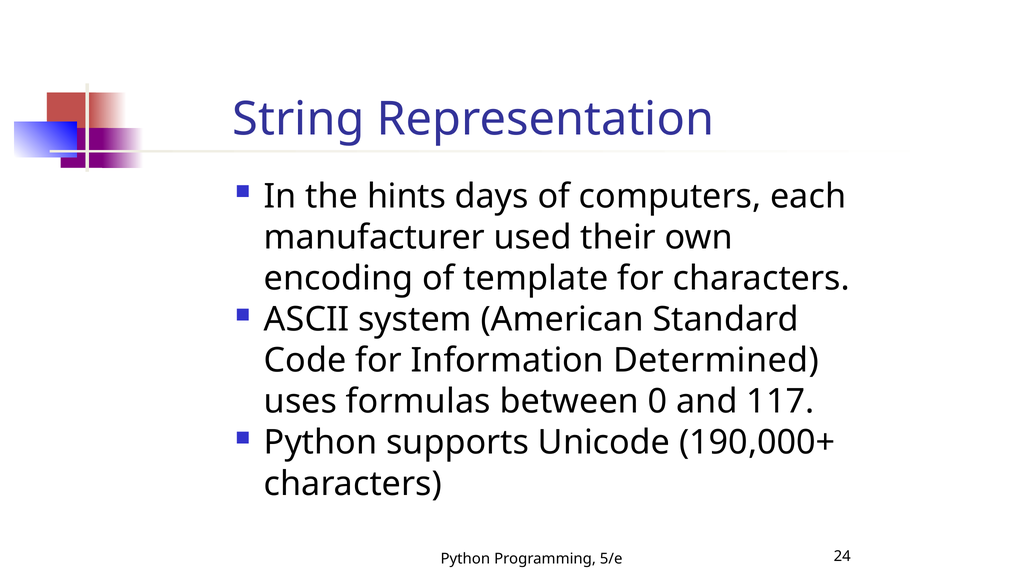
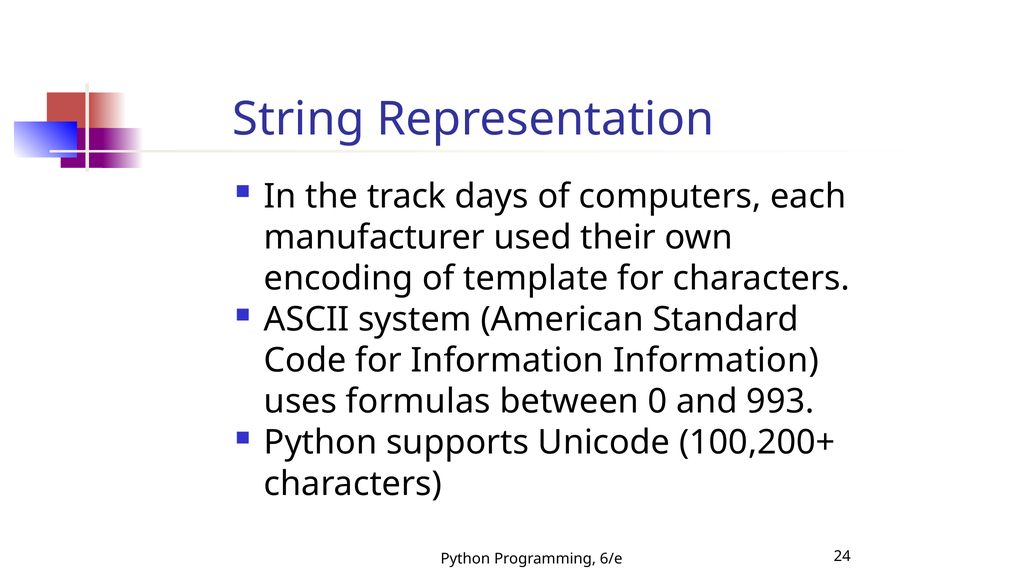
hints: hints -> track (407, 196)
Information Determined: Determined -> Information (716, 360)
117: 117 -> 993 (780, 401)
190,000+: 190,000+ -> 100,200+ (757, 442)
5/e: 5/e -> 6/e (611, 558)
